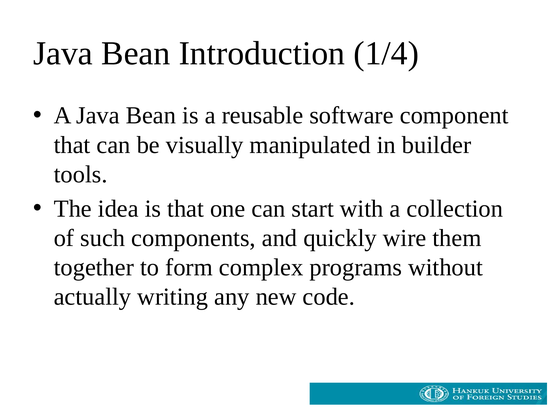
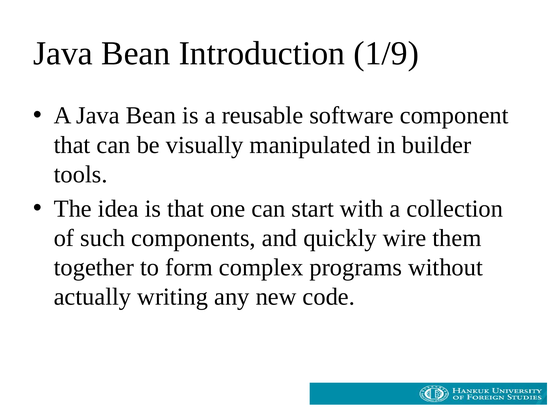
1/4: 1/4 -> 1/9 (386, 53)
